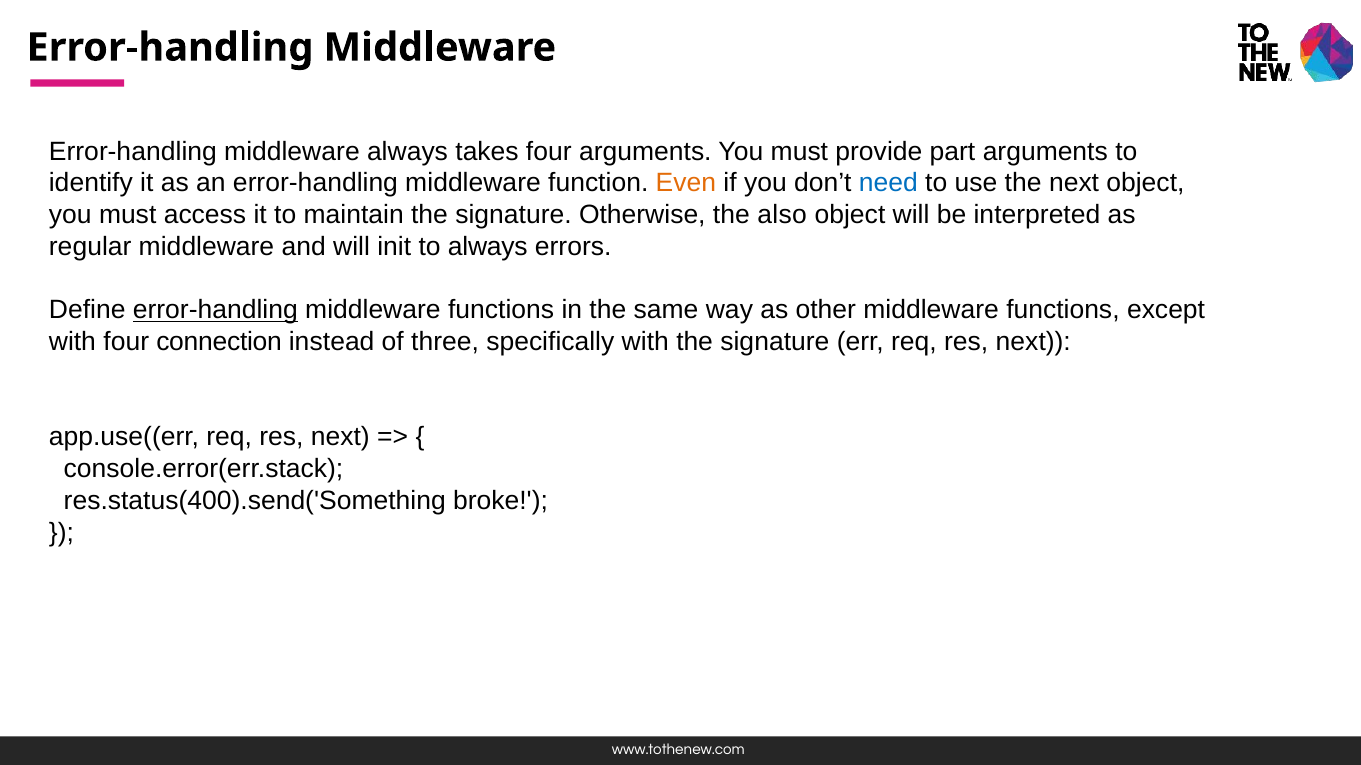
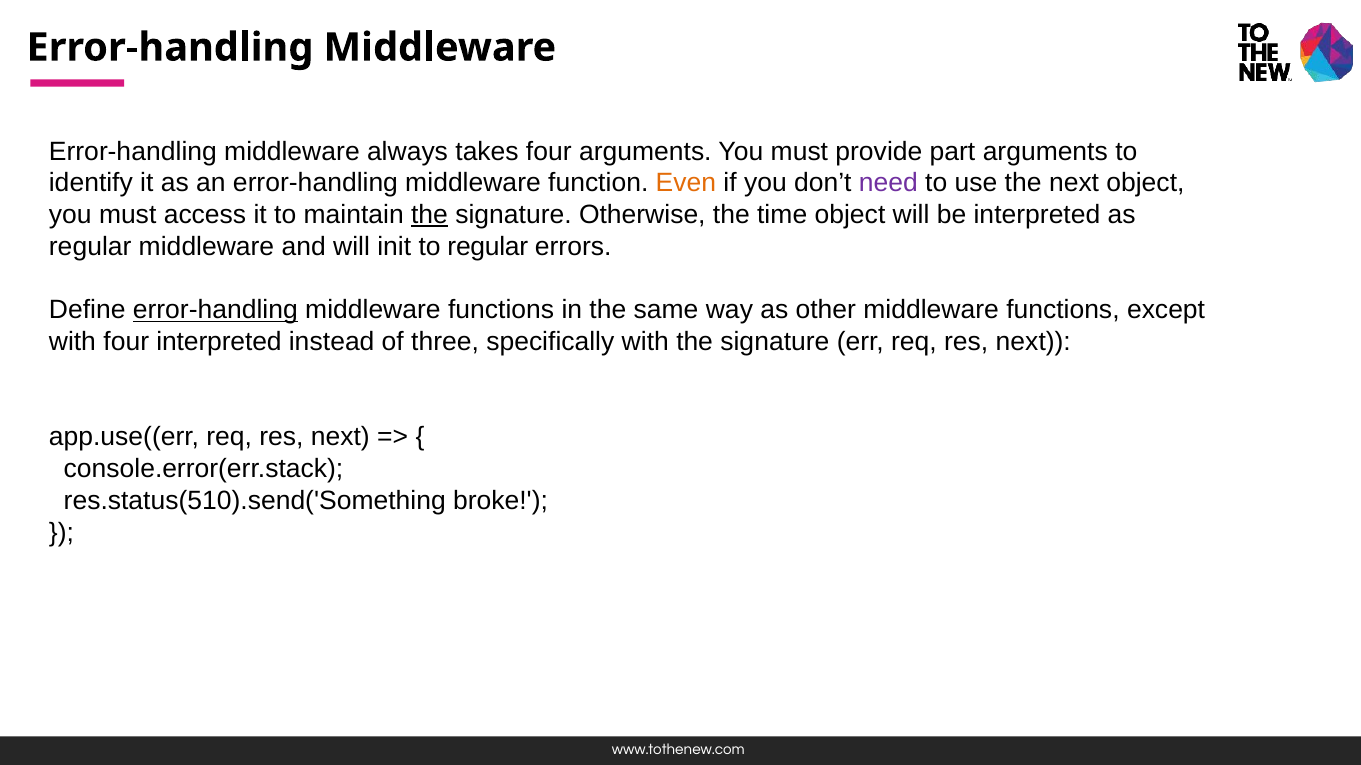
need colour: blue -> purple (888, 183)
the underline: none -> present (430, 215)
also: also -> time (782, 215)
to always: always -> regular (488, 247)
four connection: connection -> interpreted (219, 342)
res.status(400).send('Something: res.status(400).send('Something -> res.status(510).send('Something (255, 501)
